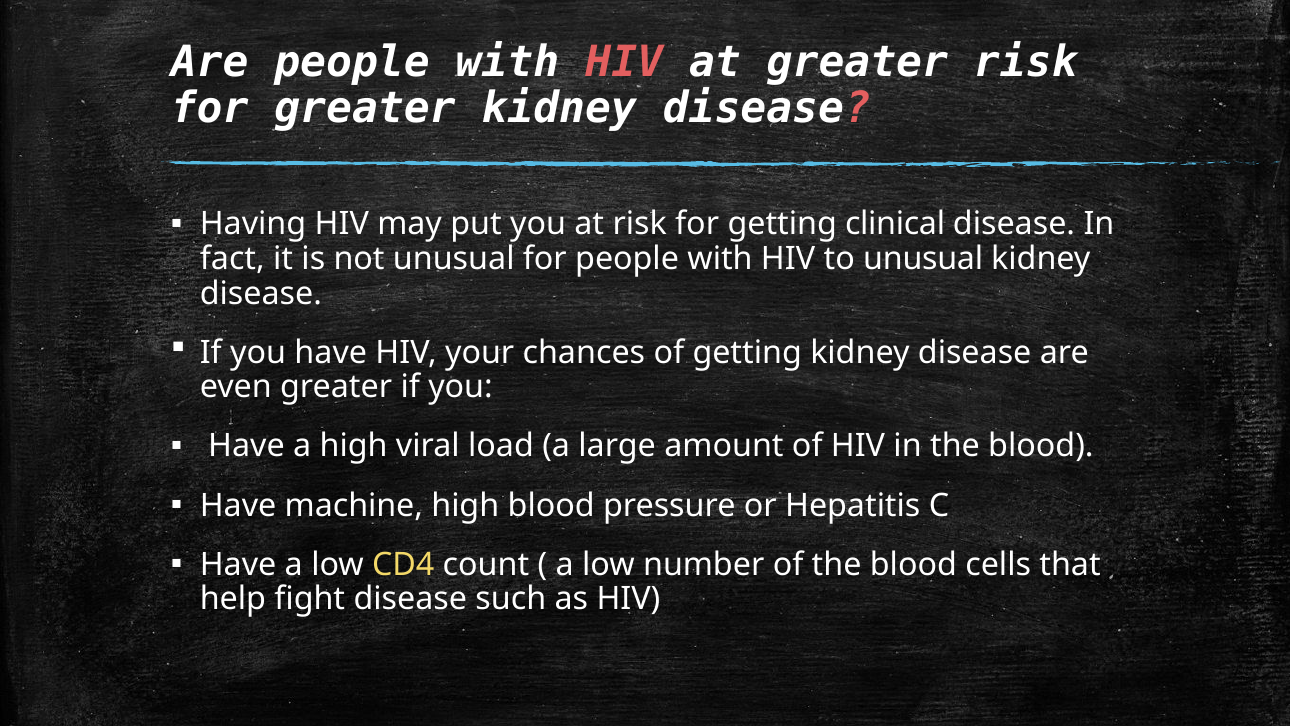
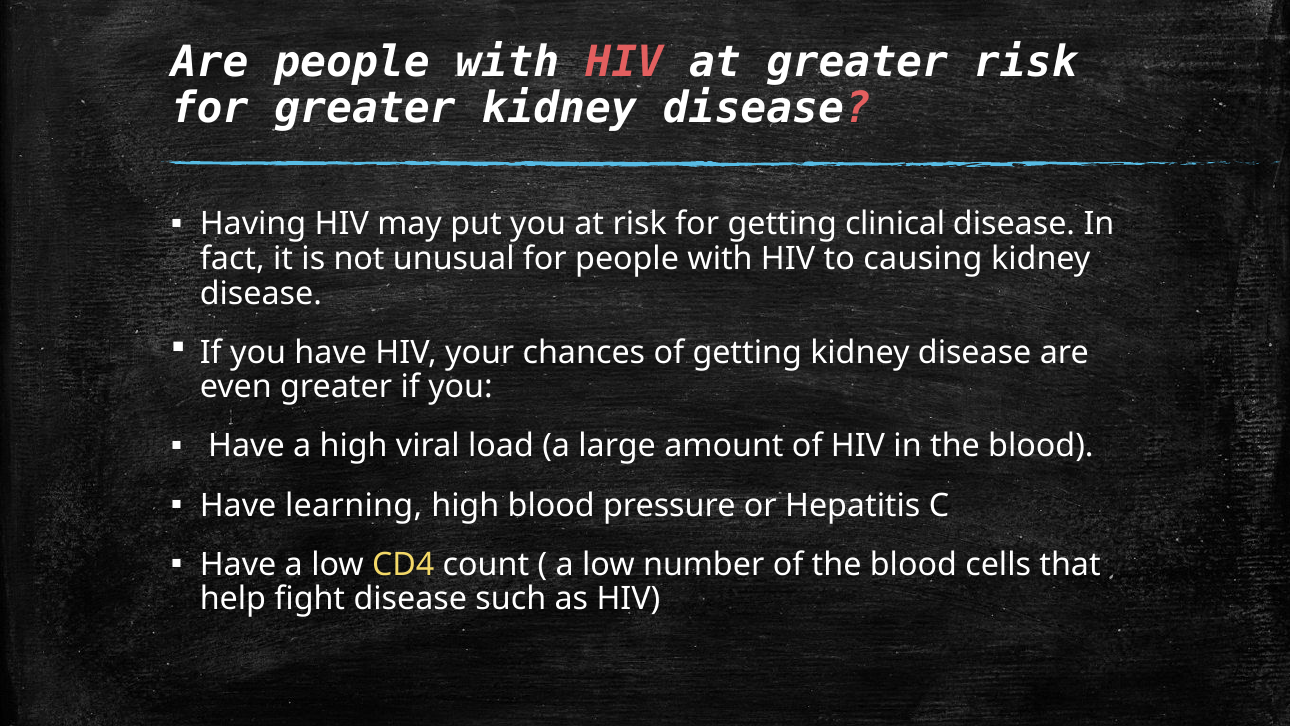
to unusual: unusual -> causing (923, 259)
machine: machine -> learning (354, 505)
